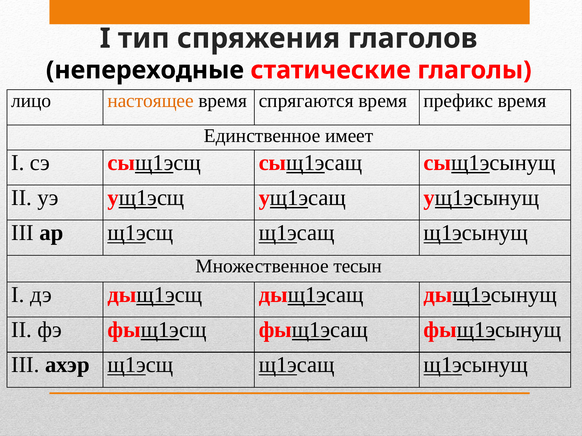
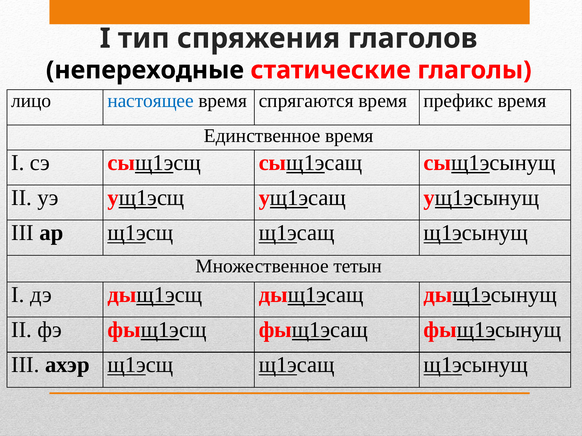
настоящее colour: orange -> blue (151, 101)
Единственное имеет: имеет -> время (349, 136)
тесын: тесын -> тетын (358, 266)
